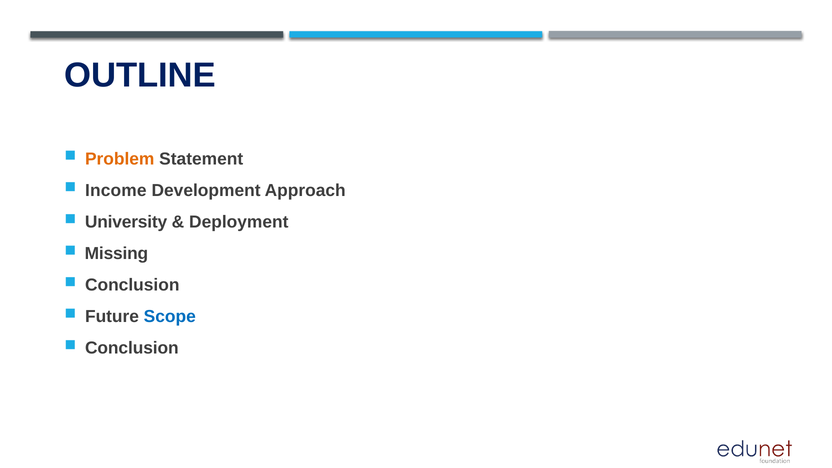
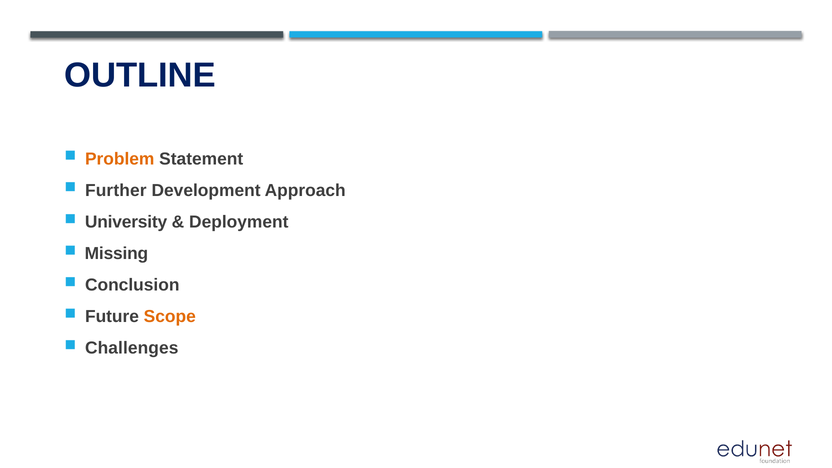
Income: Income -> Further (116, 190)
Scope colour: blue -> orange (170, 317)
Conclusion: Conclusion -> Challenges (132, 348)
